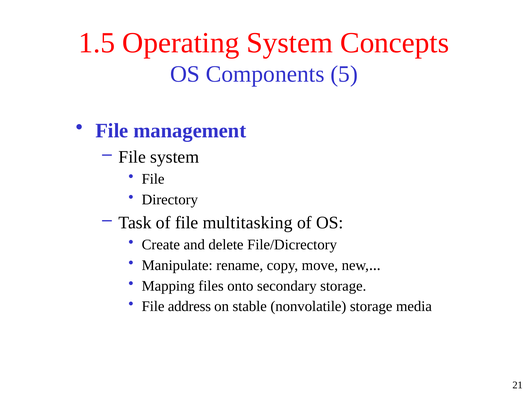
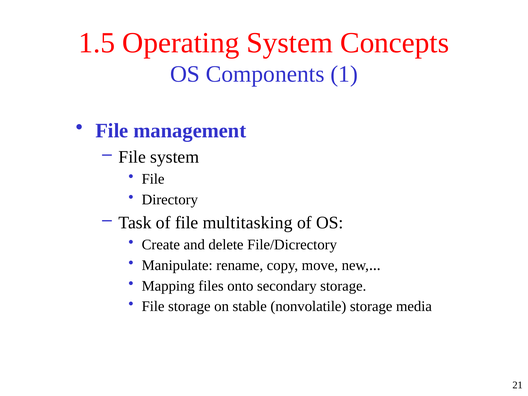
5: 5 -> 1 (344, 74)
File address: address -> storage (189, 306)
